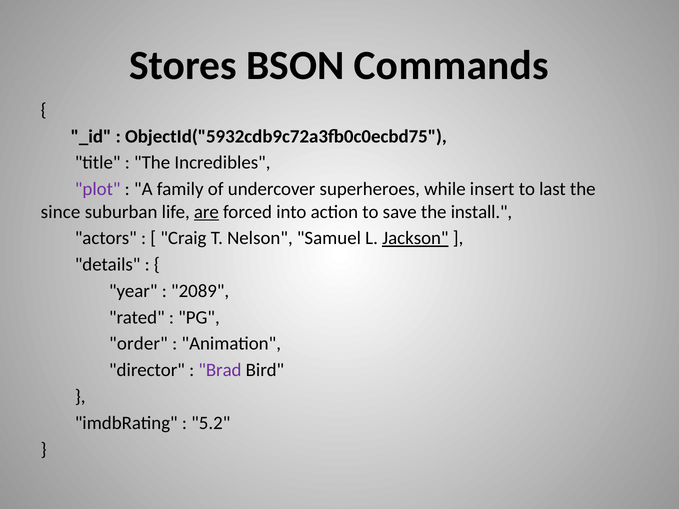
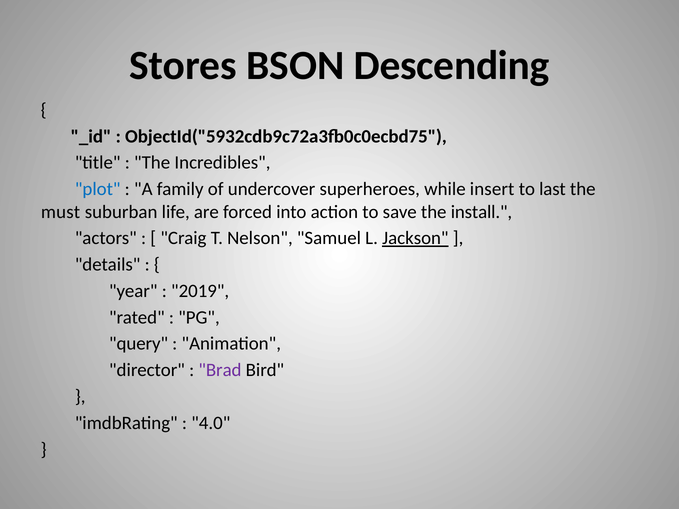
Commands: Commands -> Descending (452, 66)
plot colour: purple -> blue (98, 189)
since: since -> must (61, 212)
are underline: present -> none (206, 212)
2089: 2089 -> 2019 (200, 291)
order: order -> query (139, 344)
5.2: 5.2 -> 4.0 (211, 423)
